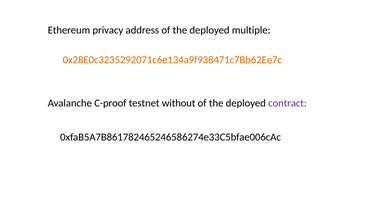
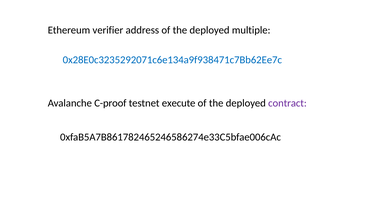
privacy: privacy -> verifier (108, 30)
0x28E0c3235292071c6e134a9f938471c7Bb62Ee7c colour: orange -> blue (172, 60)
without: without -> execute (179, 103)
